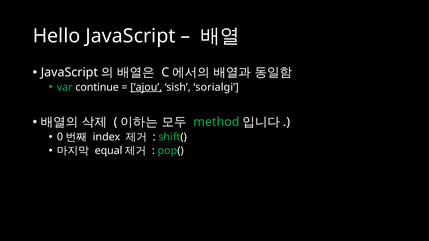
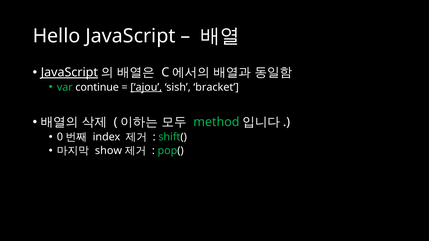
JavaScript underline: none -> present (69, 73)
sorialgi: sorialgi -> bracket (216, 87)
equal: equal -> show (108, 151)
